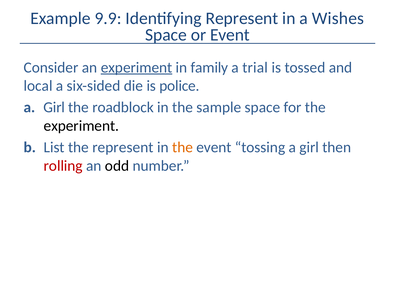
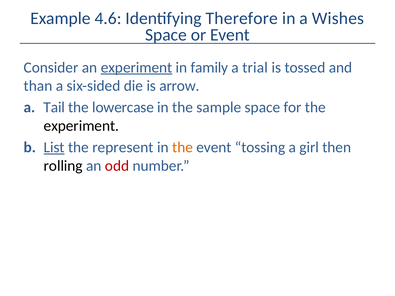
9.9: 9.9 -> 4.6 (108, 18)
Identifying Represent: Represent -> Therefore (242, 18)
local: local -> than (38, 86)
police: police -> arrow (179, 86)
Girl: Girl -> Tail (54, 108)
roadblock: roadblock -> lowercase (123, 108)
List underline: none -> present (54, 147)
rolling colour: red -> black (63, 166)
odd colour: black -> red (117, 166)
